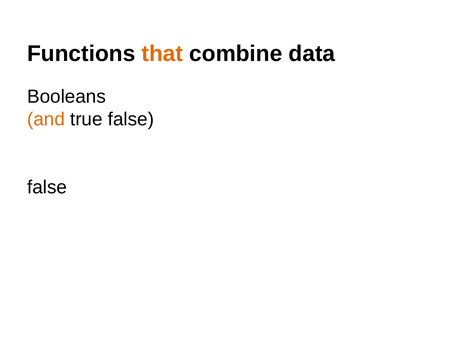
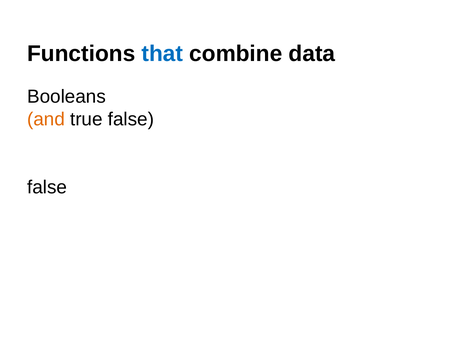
that colour: orange -> blue (162, 54)
